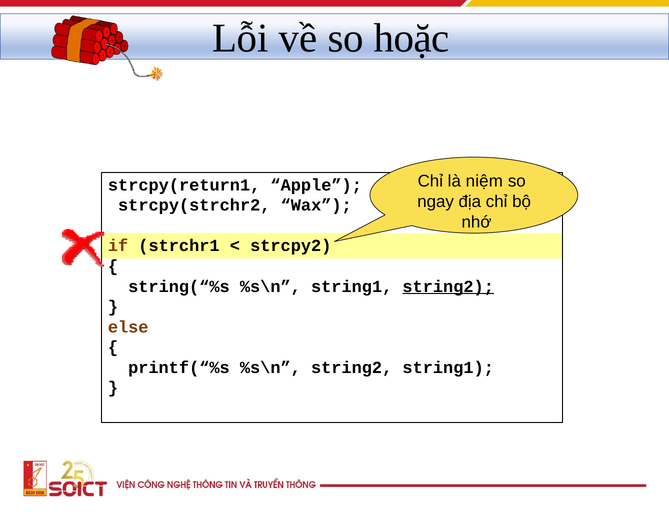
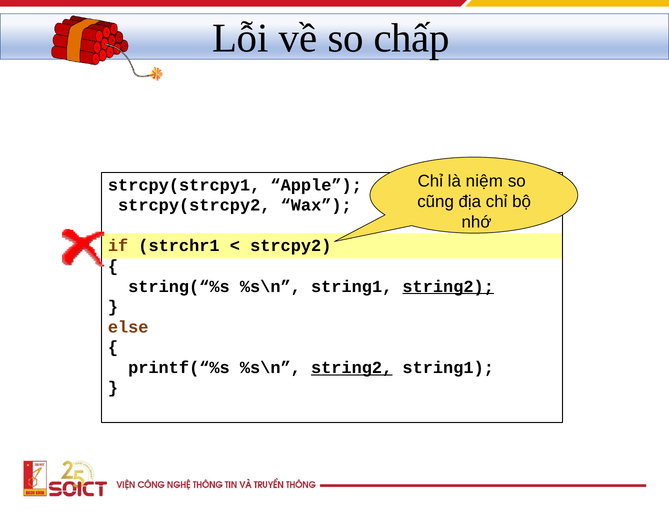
hoặc: hoặc -> chấp (412, 38)
strcpy(return1: strcpy(return1 -> strcpy(strcpy1 (184, 185)
ngay: ngay -> cũng (436, 202)
strcpy(strchr2: strcpy(strchr2 -> strcpy(strcpy2 (194, 205)
string2 underline: none -> present (352, 368)
